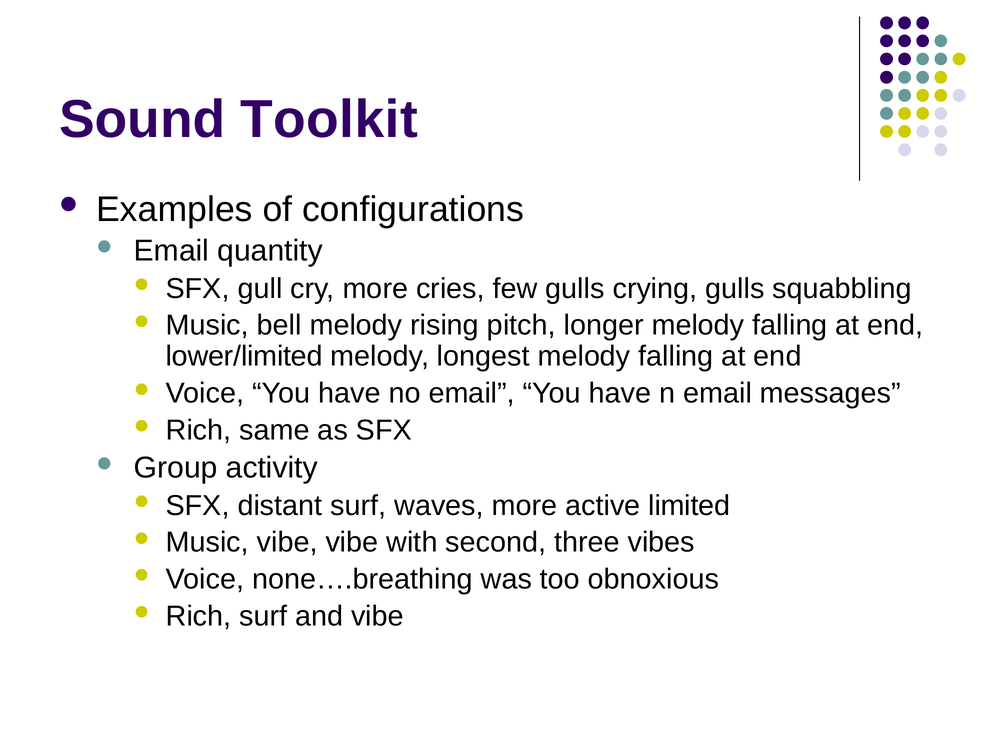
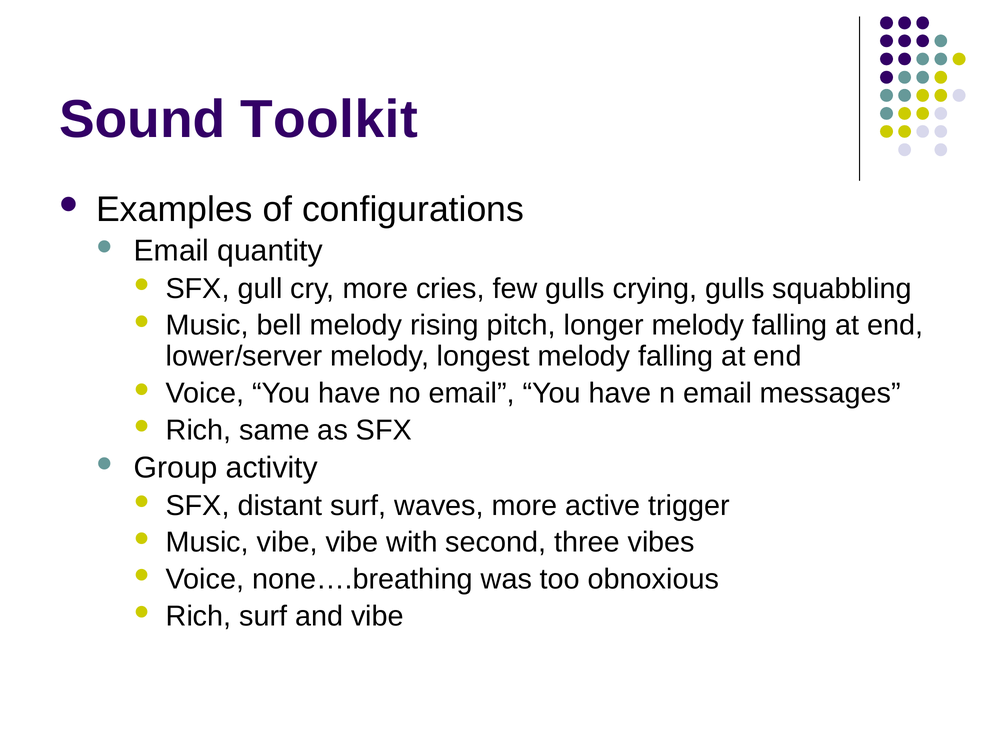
lower/limited: lower/limited -> lower/server (244, 357)
limited: limited -> trigger (689, 506)
